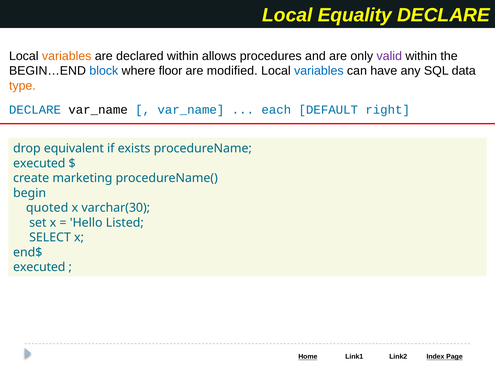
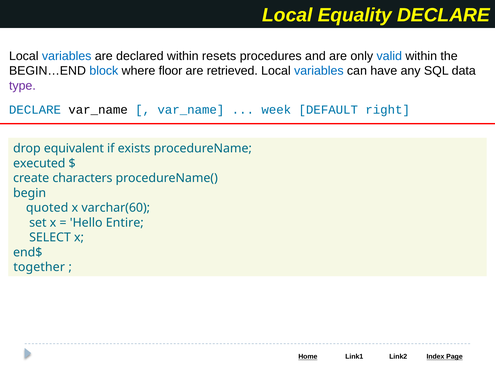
variables colour: orange -> blue (67, 56)
allows: allows -> resets (219, 56)
valid colour: purple -> blue (389, 56)
modified: modified -> retrieved (232, 71)
type colour: orange -> purple (22, 86)
each: each -> week (276, 110)
marketing: marketing -> characters (82, 178)
varchar(30: varchar(30 -> varchar(60 (116, 208)
Listed: Listed -> Entire (125, 223)
executed: executed -> together (39, 267)
